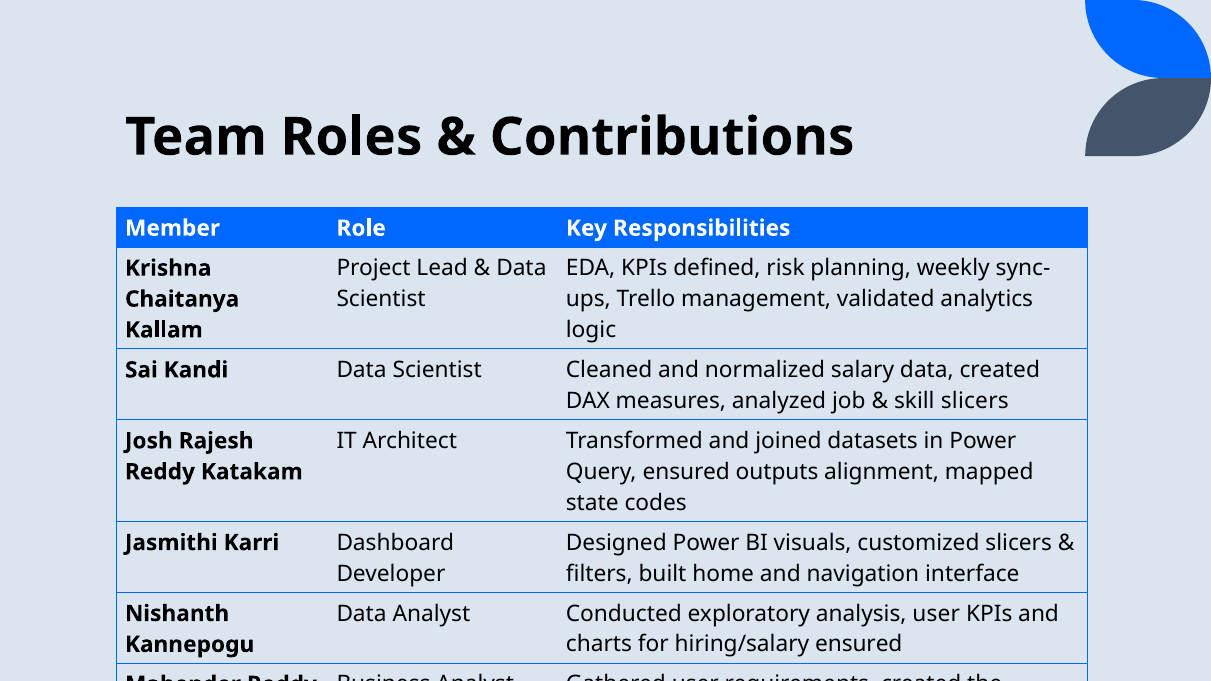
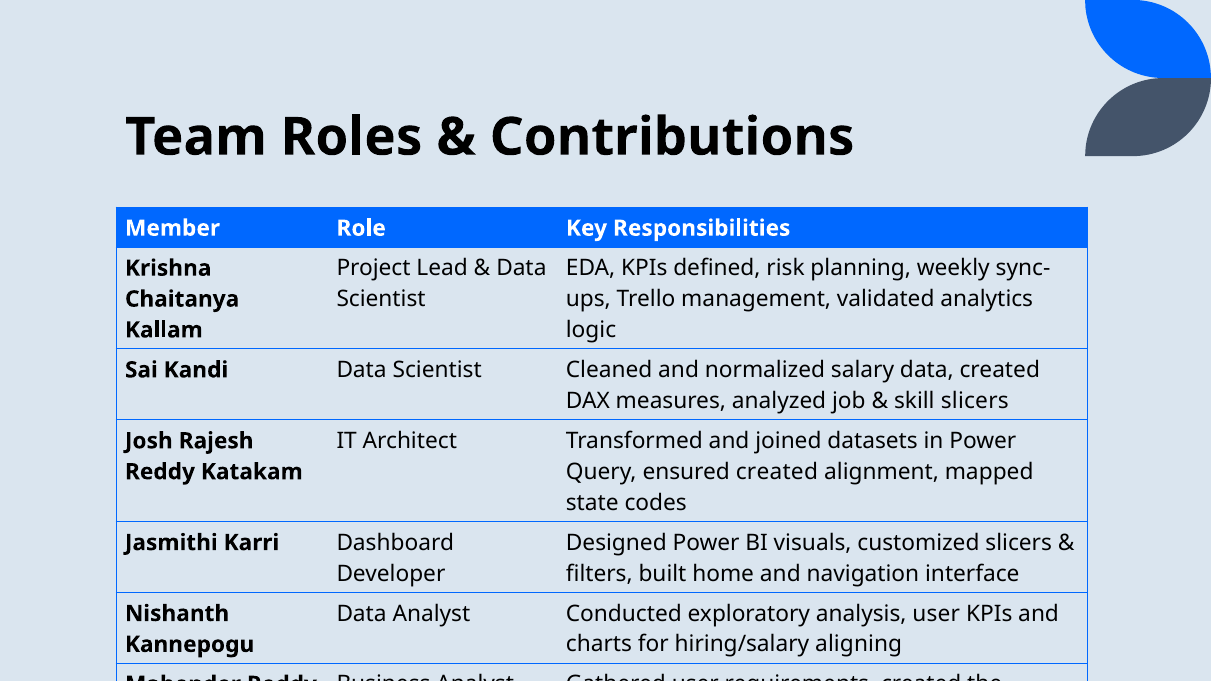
ensured outputs: outputs -> created (777, 472)
hiring/salary ensured: ensured -> aligning (859, 645)
